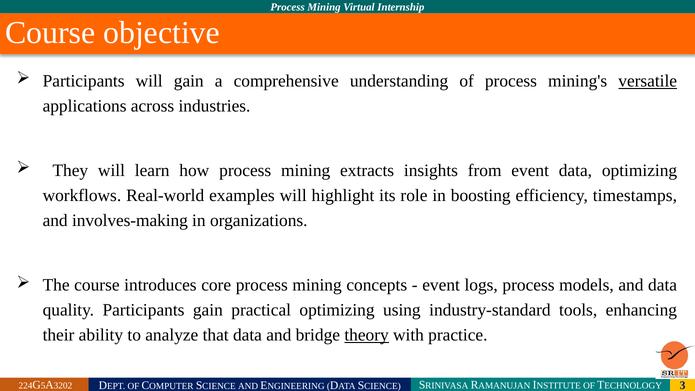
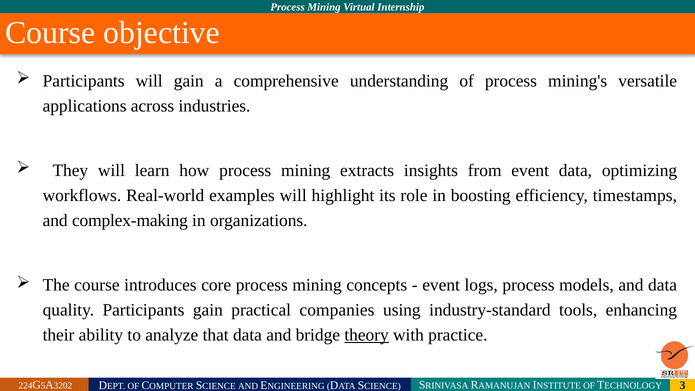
versatile underline: present -> none (648, 81)
involves-making: involves-making -> complex-making (130, 221)
practical optimizing: optimizing -> companies (337, 310)
